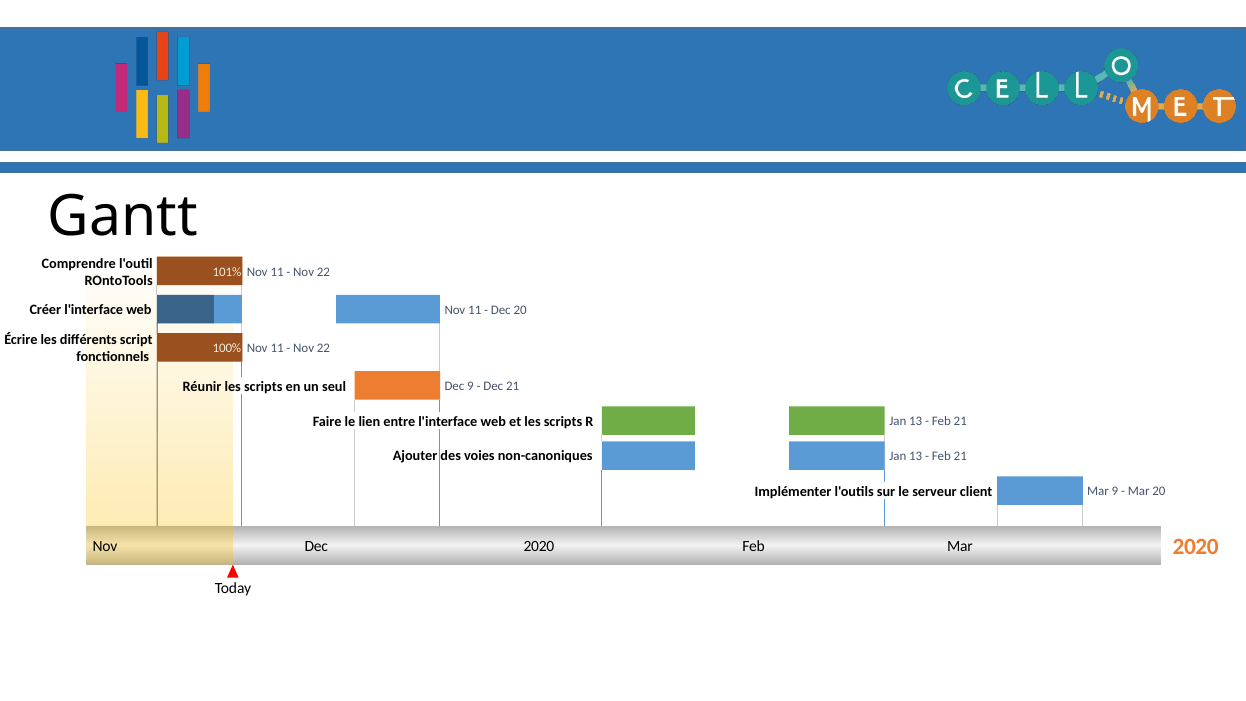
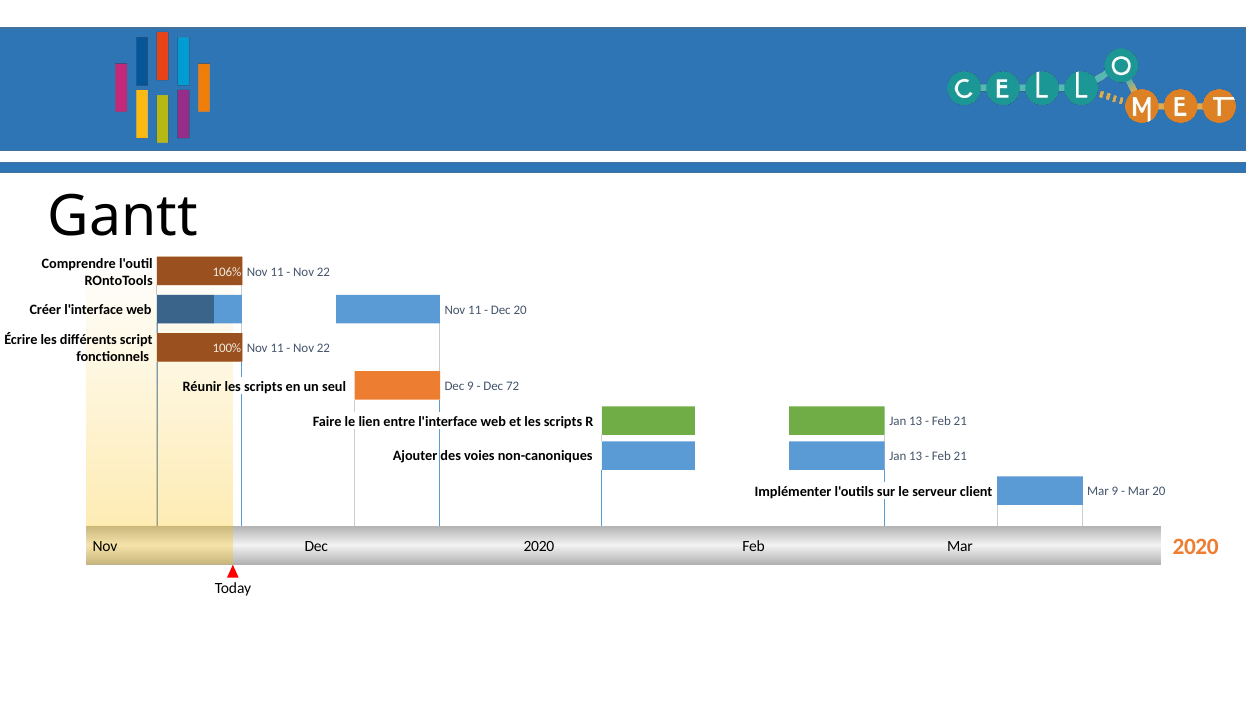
101%: 101% -> 106% (227, 272)
Dec 21: 21 -> 72 (513, 386)
